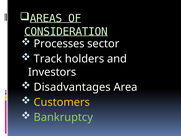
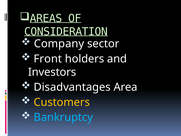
Processes: Processes -> Company (59, 44)
Track: Track -> Front (48, 59)
Bankruptcy colour: light green -> light blue (63, 117)
